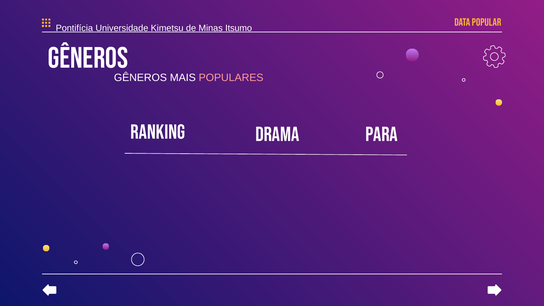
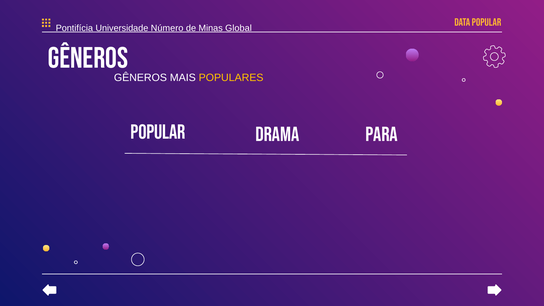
Kimetsu: Kimetsu -> Número (167, 28)
Itsumo: Itsumo -> Global (239, 28)
POPULARES colour: pink -> yellow (231, 78)
RANKING: RANKING -> POPULAR (158, 132)
